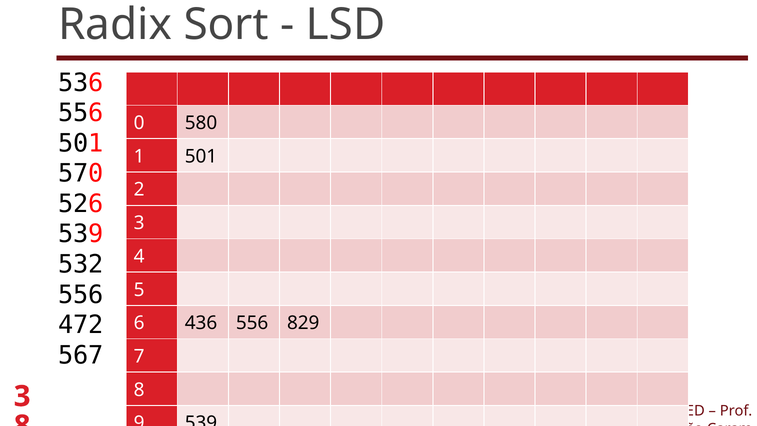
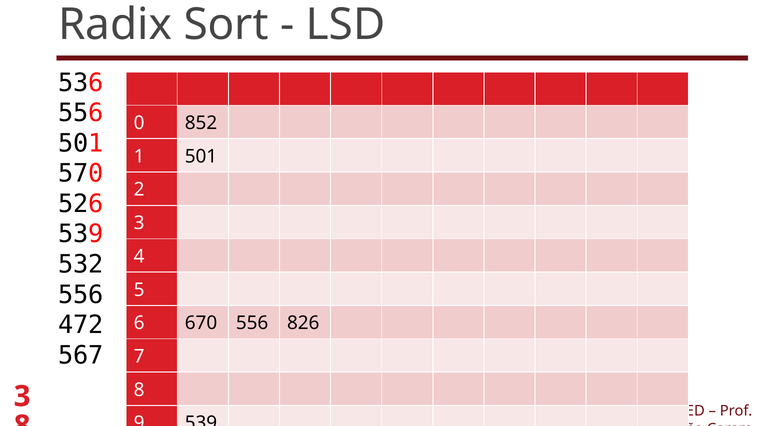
580: 580 -> 852 (201, 123)
436: 436 -> 670 (201, 323)
829: 829 -> 826 (303, 323)
